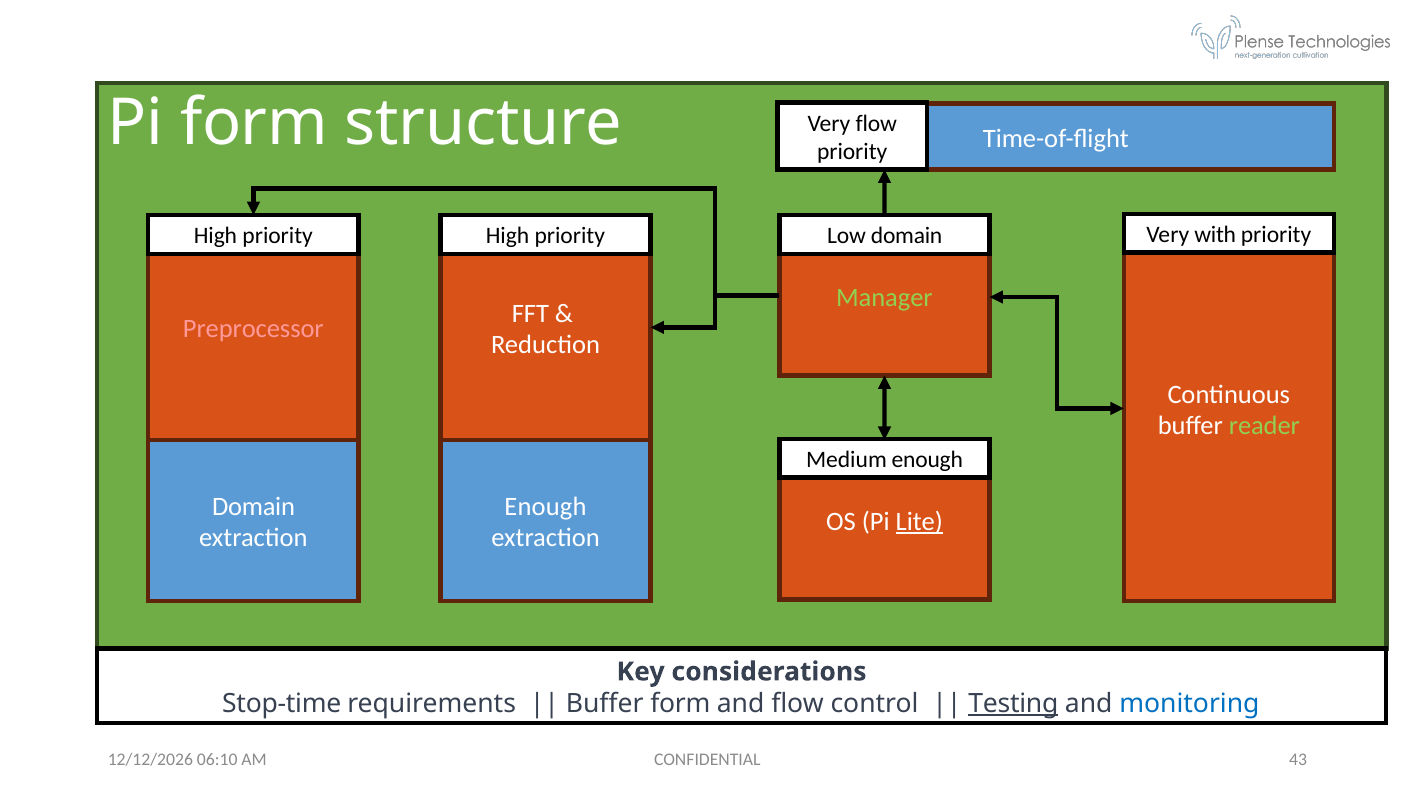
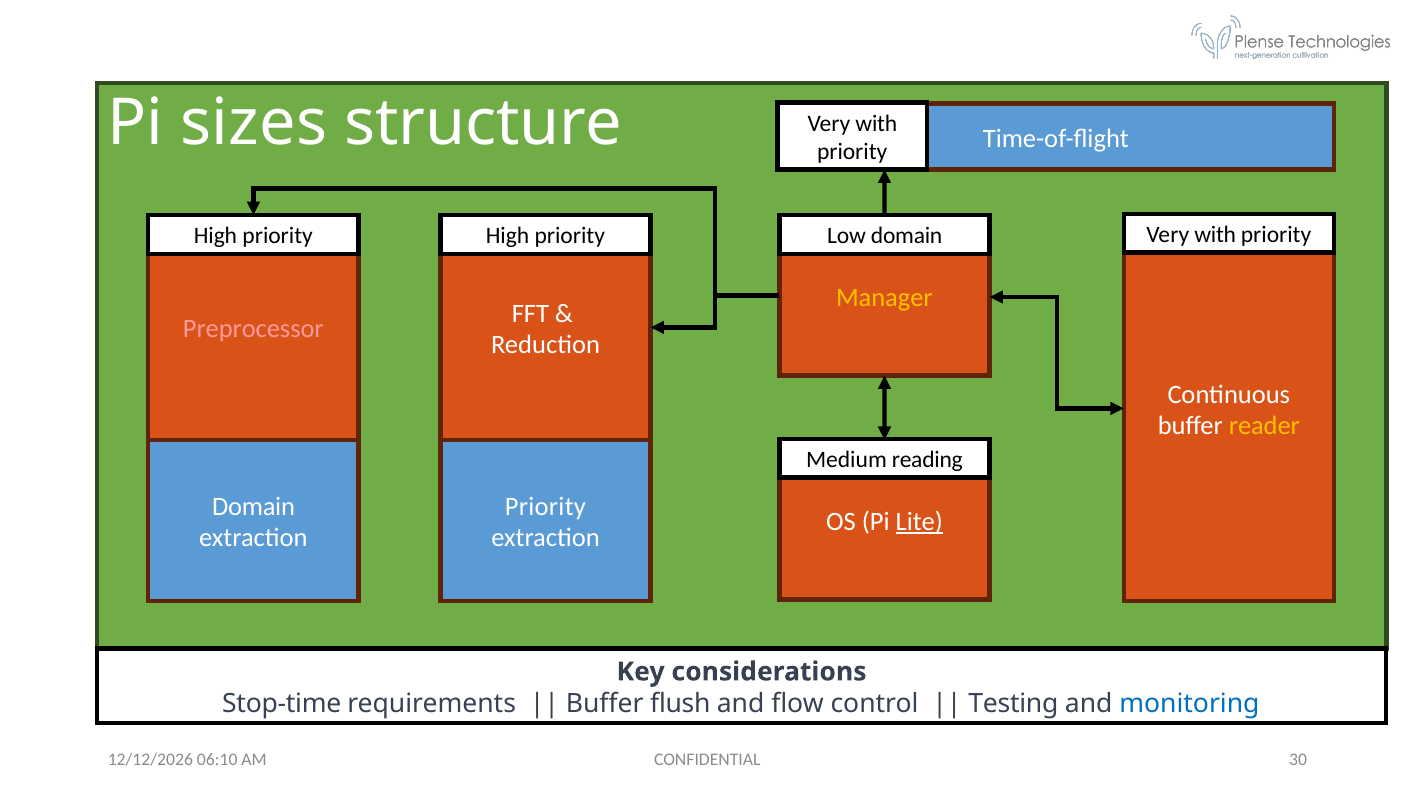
Pi form: form -> sizes (254, 123)
flow: flow -> with (876, 124)
Manager colour: light green -> yellow (884, 298)
reader colour: light green -> yellow (1264, 426)
Medium enough: enough -> reading (927, 460)
Enough: Enough -> Priority (545, 506)
Buffer form: form -> flush (680, 703)
Testing underline: present -> none (1013, 703)
43: 43 -> 30 (1298, 760)
